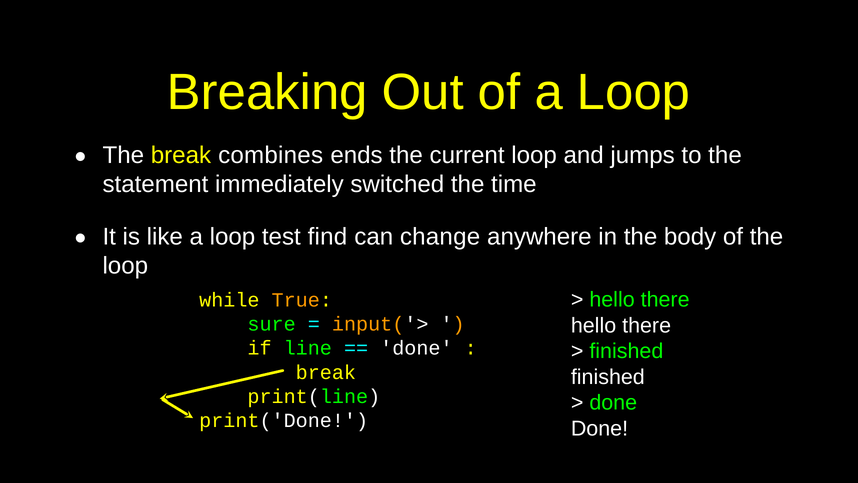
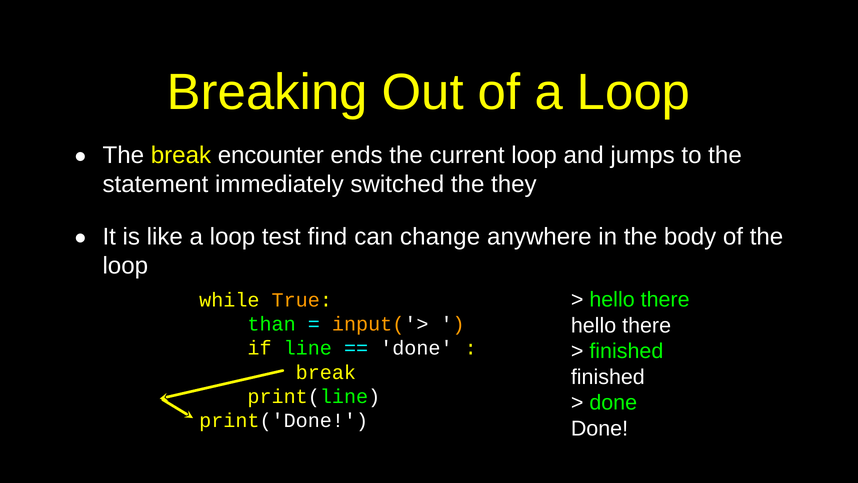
combines: combines -> encounter (271, 155)
time: time -> they (514, 184)
sure: sure -> than (272, 324)
